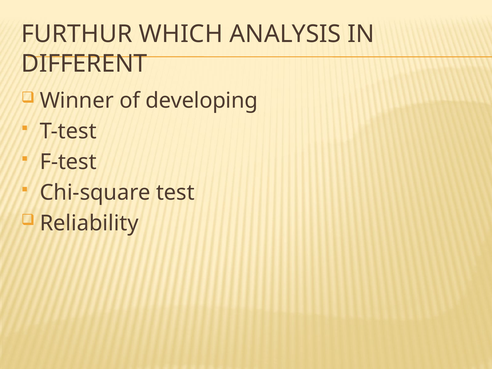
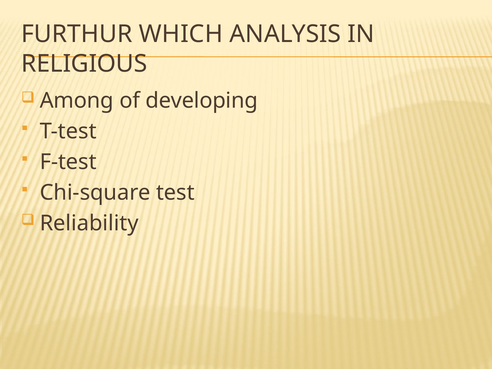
DIFFERENT: DIFFERENT -> RELIGIOUS (84, 64)
Winner: Winner -> Among (77, 101)
